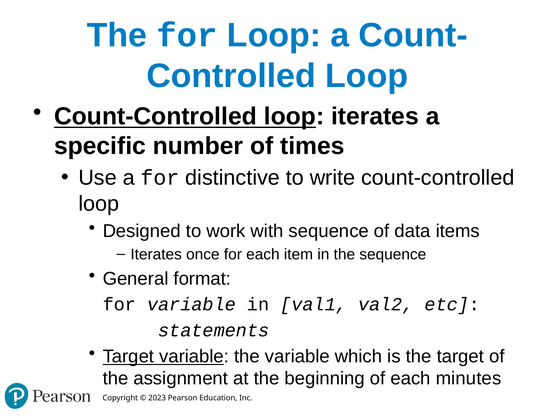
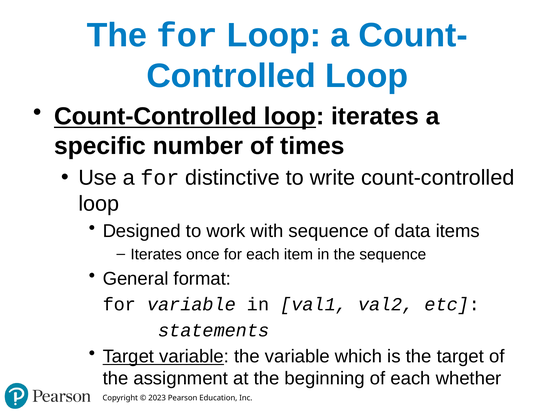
minutes: minutes -> whether (469, 379)
